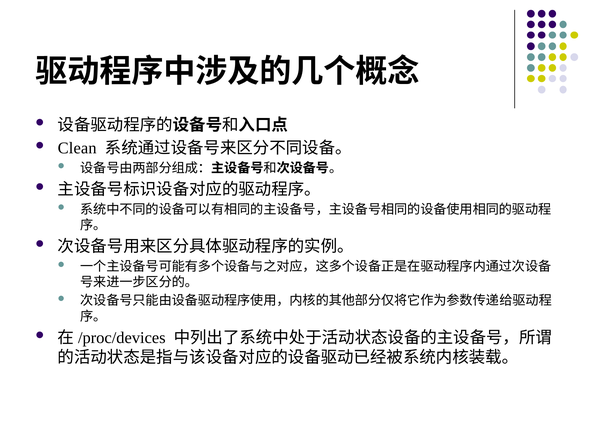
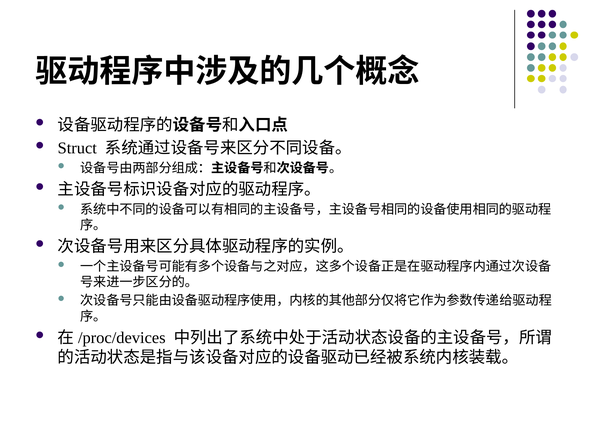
Clean: Clean -> Struct (77, 148)
